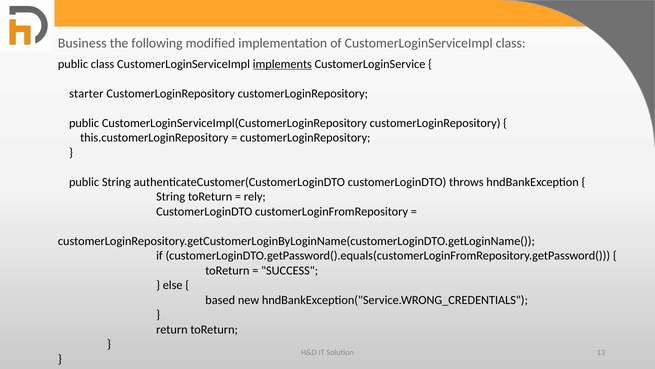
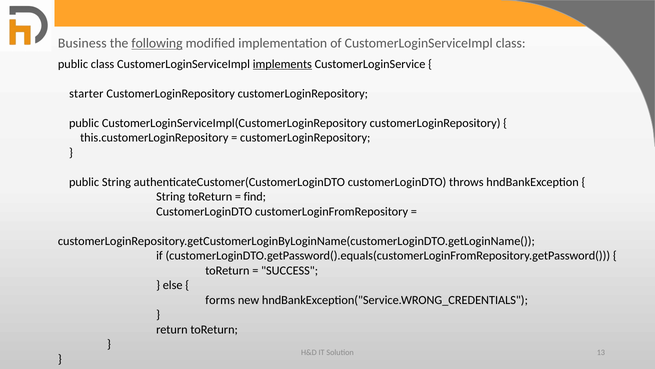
following underline: none -> present (157, 43)
rely: rely -> find (255, 197)
based: based -> forms (220, 300)
